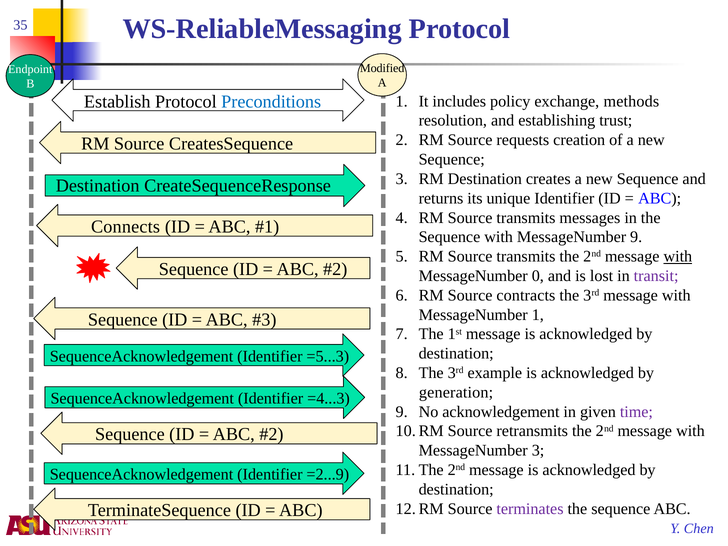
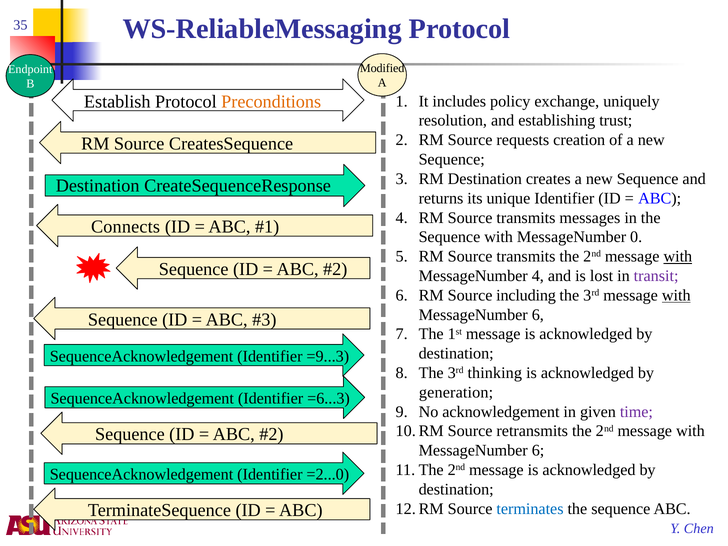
Preconditions colour: blue -> orange (271, 102)
methods: methods -> uniquely (631, 101)
MessageNumber 9: 9 -> 0 (636, 237)
MessageNumber 0: 0 -> 4 (538, 276)
contracts: contracts -> including (526, 295)
with underline: none -> present (676, 295)
1: 1 -> 6 (538, 315)
=5...3: =5...3 -> =9...3 (328, 356)
example: example -> thinking (495, 373)
=4...3: =4...3 -> =6...3 (329, 399)
3: 3 -> 6 (538, 451)
=2...9: =2...9 -> =2...0 (328, 475)
terminates colour: purple -> blue (530, 509)
